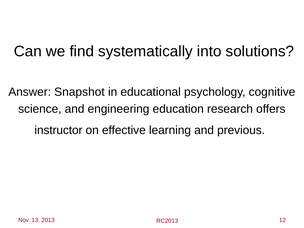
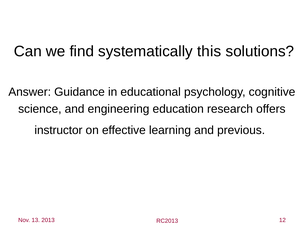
into: into -> this (209, 51)
Snapshot: Snapshot -> Guidance (80, 92)
